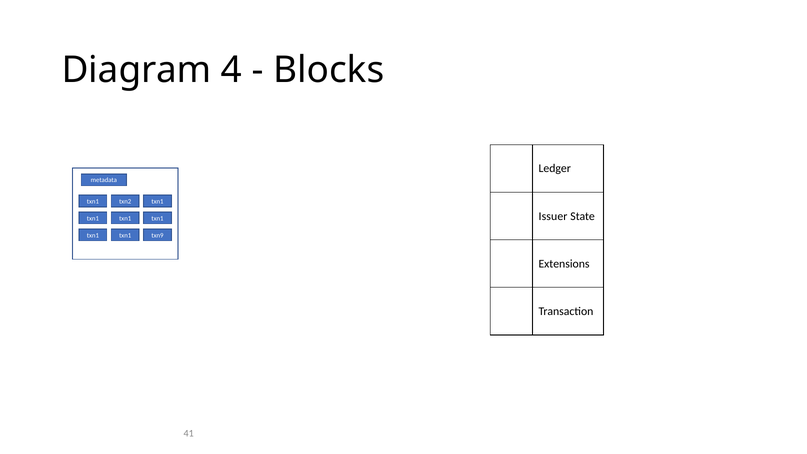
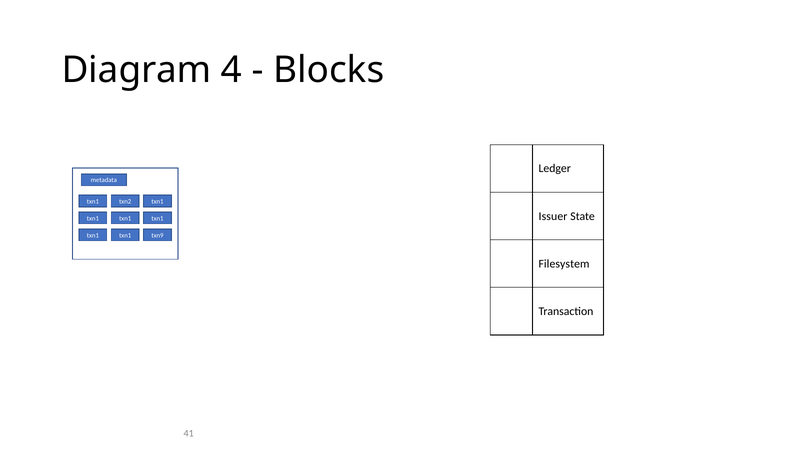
Extensions: Extensions -> Filesystem (564, 264)
